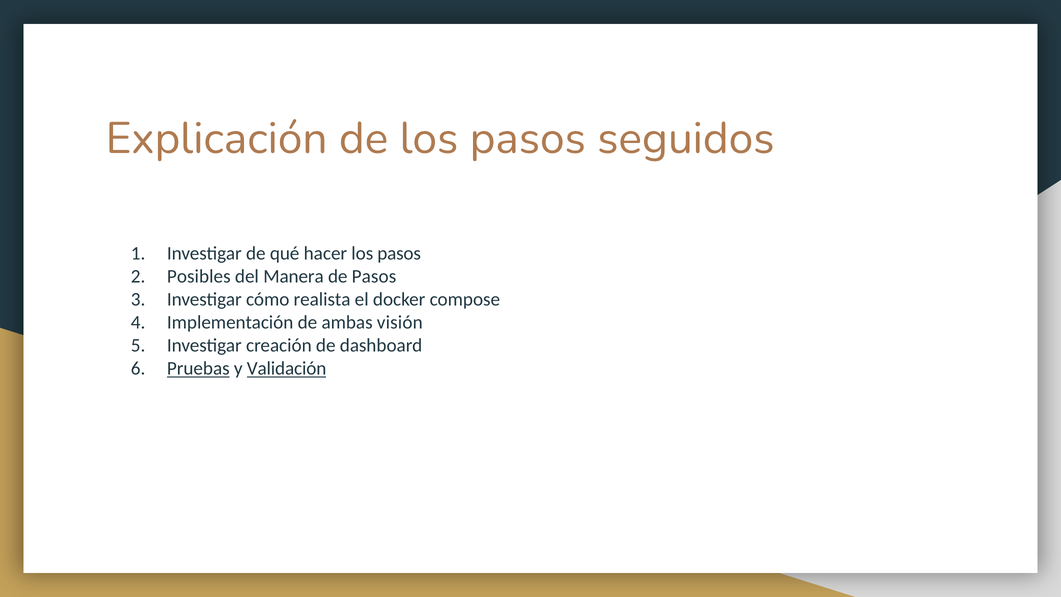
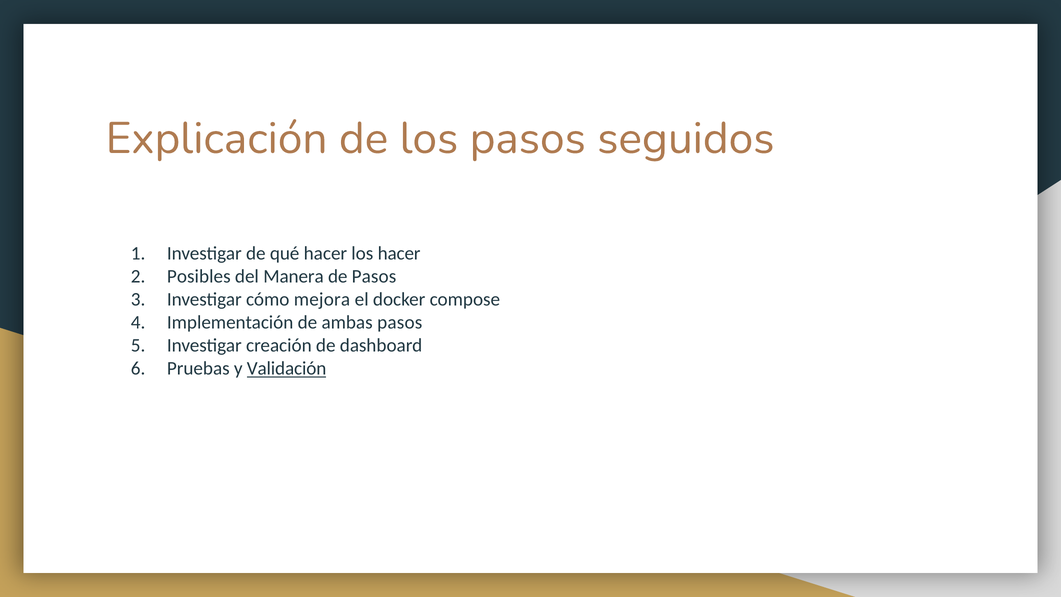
hacer los pasos: pasos -> hacer (399, 253)
realista: realista -> mejora (322, 299)
ambas visión: visión -> pasos (400, 322)
Pruebas underline: present -> none (198, 369)
